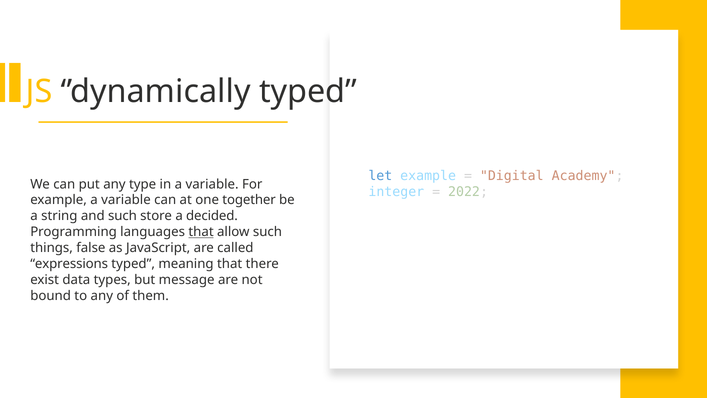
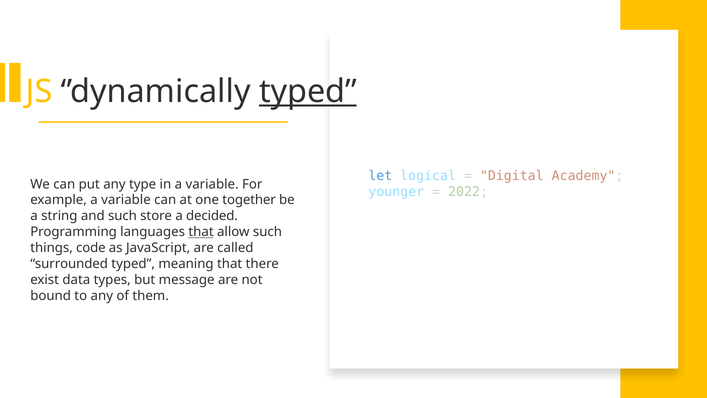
typed underline: none -> present (308, 92)
let example: example -> logical (428, 176)
integer: integer -> younger (396, 192)
false: false -> code (91, 248)
expressions: expressions -> surrounded (69, 264)
